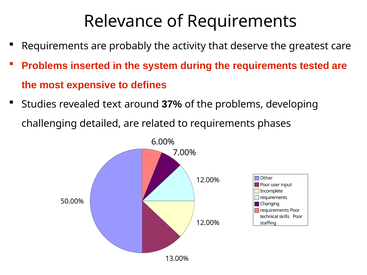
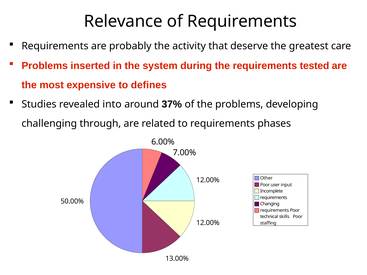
text: text -> into (112, 104)
detailed: detailed -> through (100, 124)
